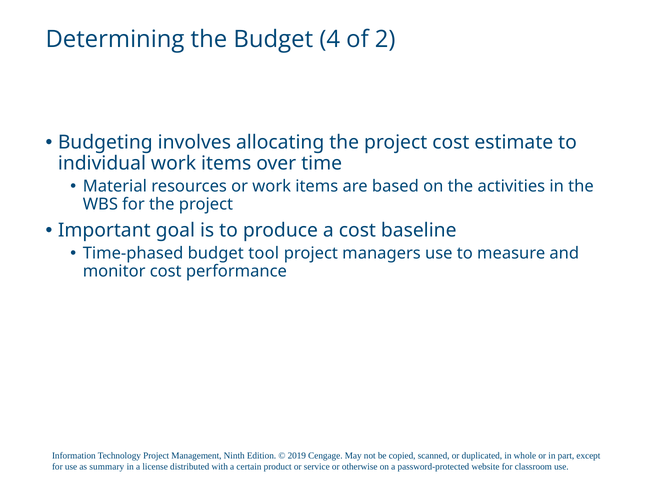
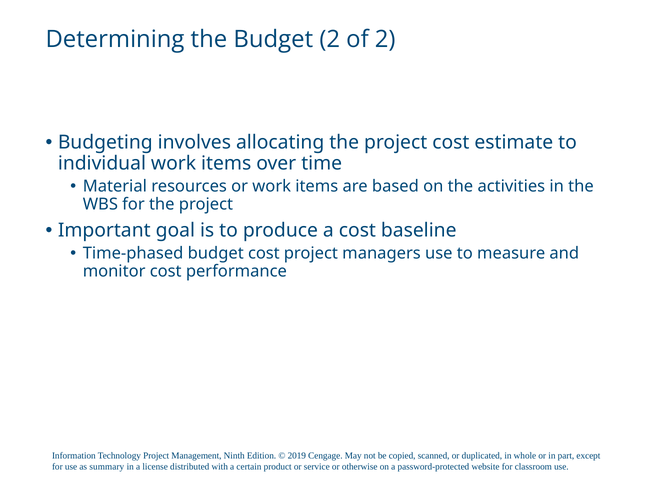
Budget 4: 4 -> 2 (330, 39)
budget tool: tool -> cost (264, 253)
